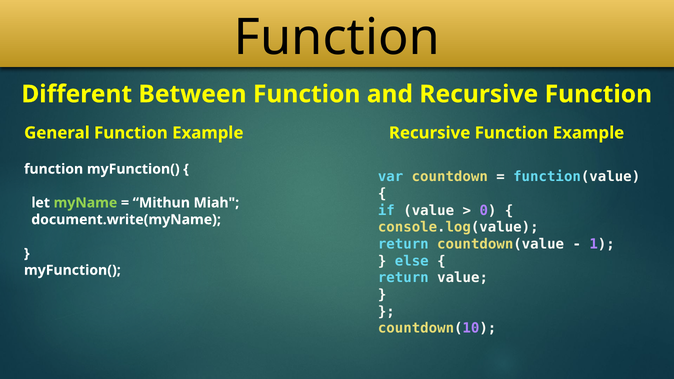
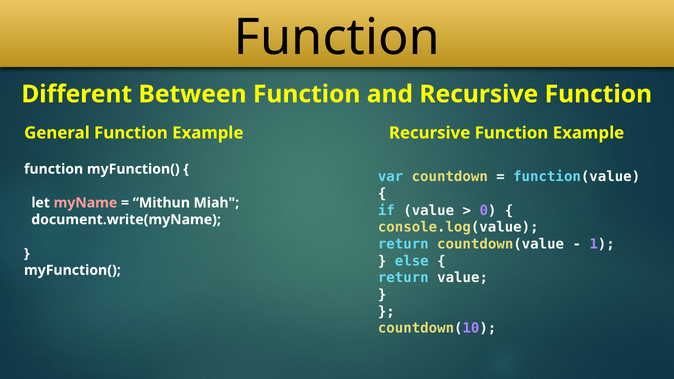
myName colour: light green -> pink (85, 203)
